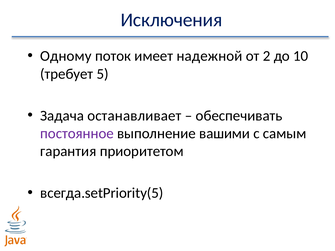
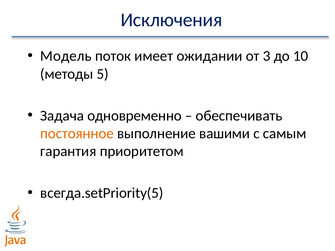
Одному: Одному -> Модель (66, 56)
надежной: надежной -> ожидании (210, 56)
2: 2 -> 3 (267, 56)
требует: требует -> методы (67, 74)
останавливает: останавливает -> одновременно (134, 116)
постоянное colour: purple -> orange (77, 134)
